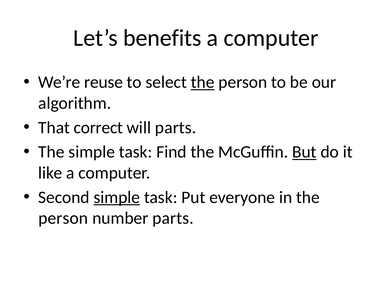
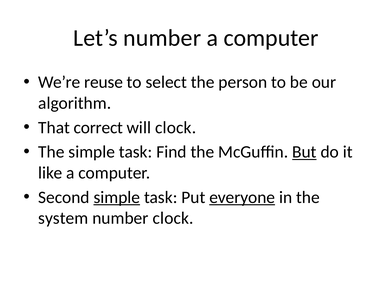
Let’s benefits: benefits -> number (162, 38)
the underline: present -> none (203, 82)
will parts: parts -> clock (176, 128)
everyone underline: none -> present (242, 197)
person: person -> system (63, 218)
number parts: parts -> clock (173, 218)
